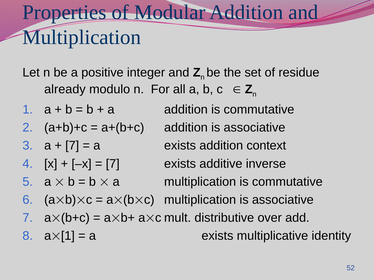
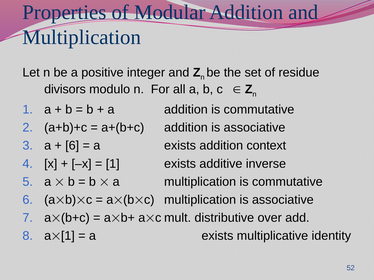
already: already -> divisors (65, 90)
7: 7 -> 6 (72, 146)
7: 7 -> 1 (113, 164)
